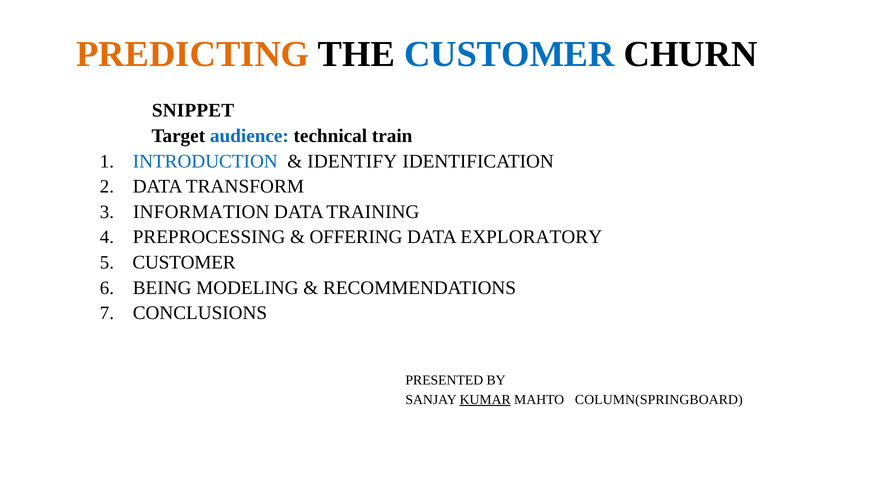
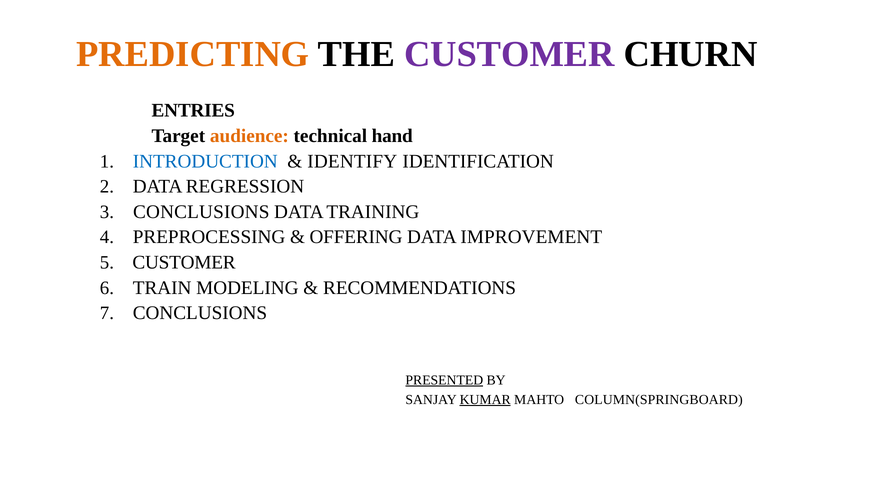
CUSTOMER colour: blue -> purple (509, 54)
SNIPPET: SNIPPET -> ENTRIES (193, 111)
audience colour: blue -> orange (249, 136)
train: train -> hand (392, 136)
TRANSFORM: TRANSFORM -> REGRESSION (245, 186)
INFORMATION: INFORMATION -> CONCLUSIONS (201, 212)
EXPLORATORY: EXPLORATORY -> IMPROVEMENT (531, 237)
BEING: BEING -> TRAIN (162, 288)
PRESENTED underline: none -> present (444, 380)
